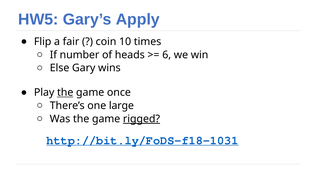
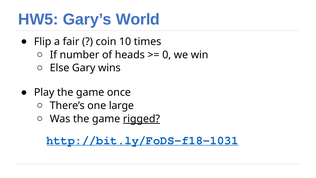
Apply: Apply -> World (138, 19)
6: 6 -> 0 (167, 55)
the underline: present -> none (65, 92)
